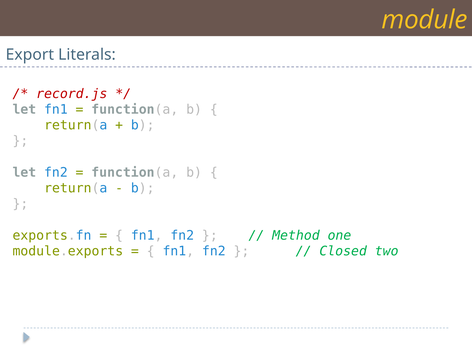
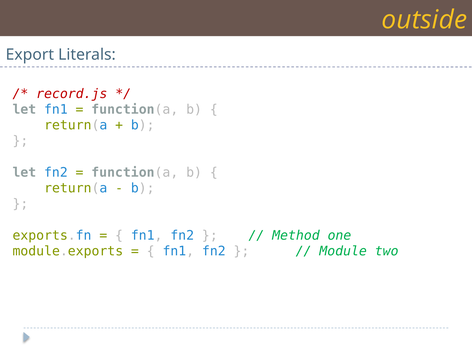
module: module -> outside (424, 20)
Closed: Closed -> Module (343, 251)
